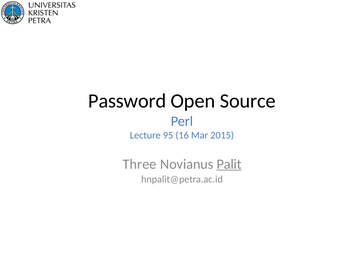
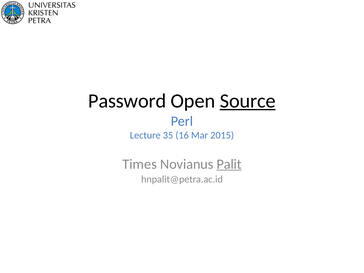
Source underline: none -> present (248, 101)
95: 95 -> 35 (168, 135)
Three: Three -> Times (140, 164)
